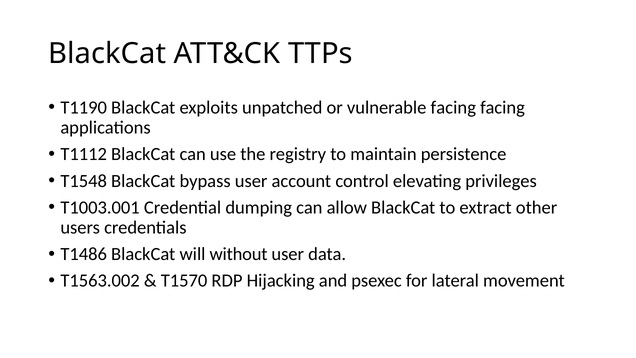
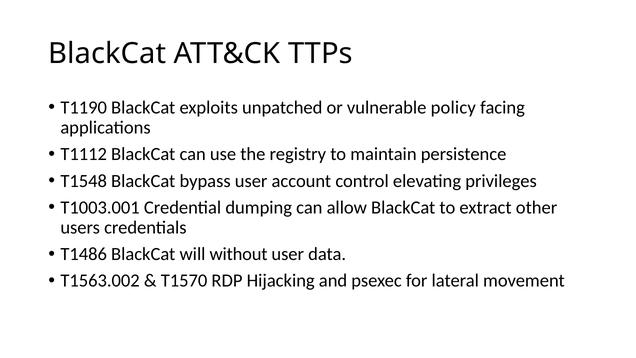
vulnerable facing: facing -> policy (453, 107)
